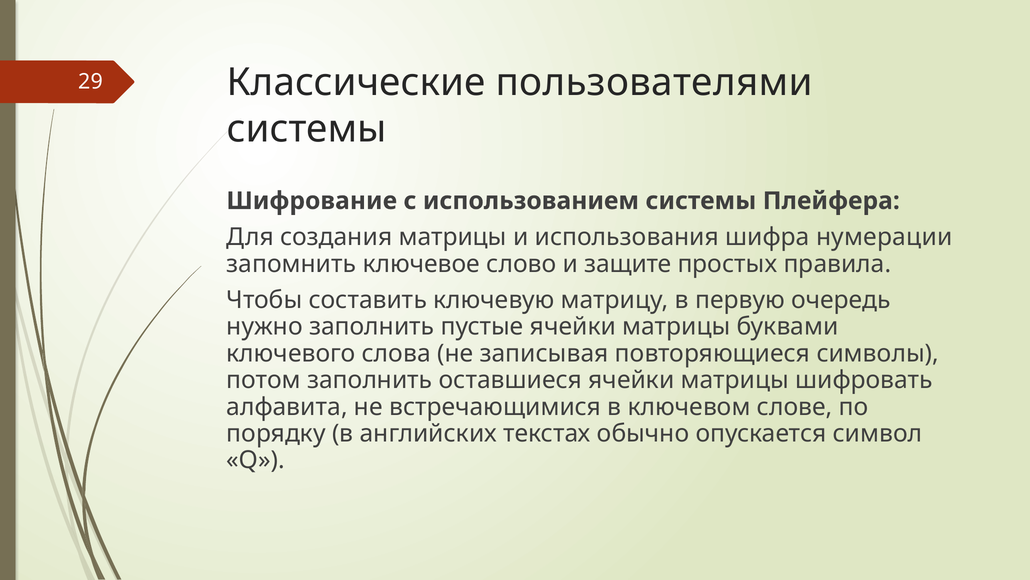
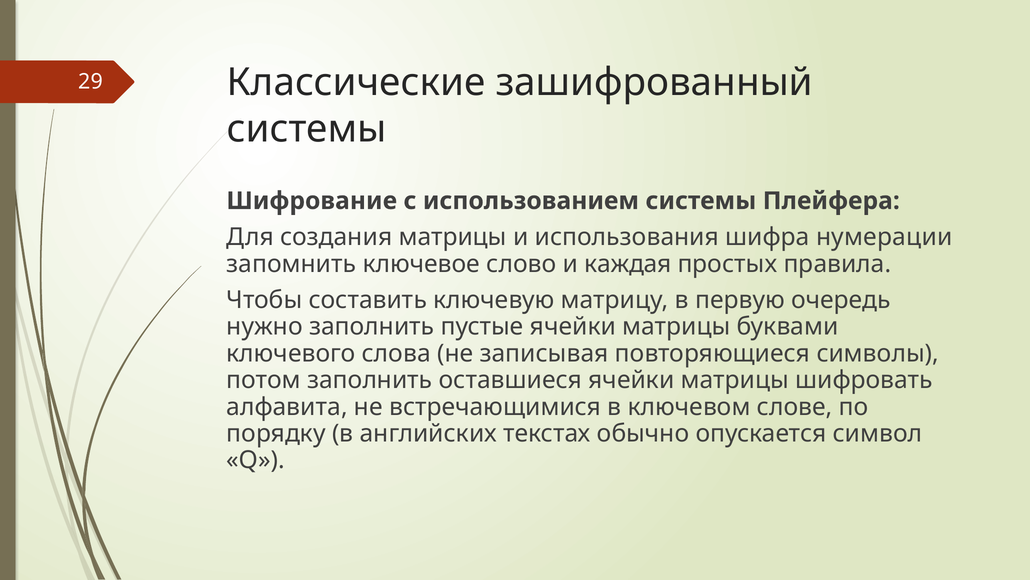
пользователями: пользователями -> зашифрованный (654, 82)
защите: защите -> каждая (628, 264)
